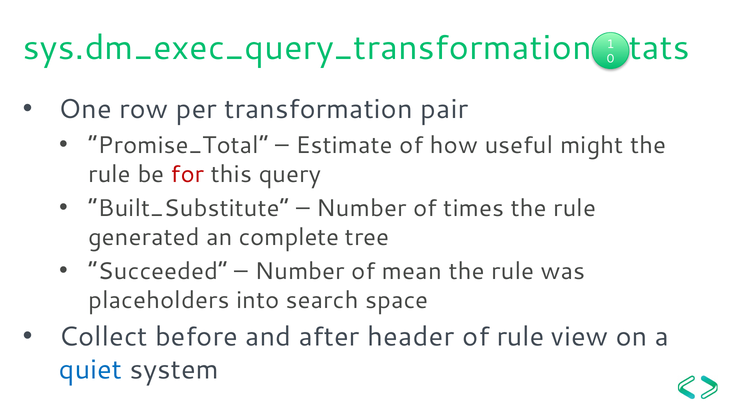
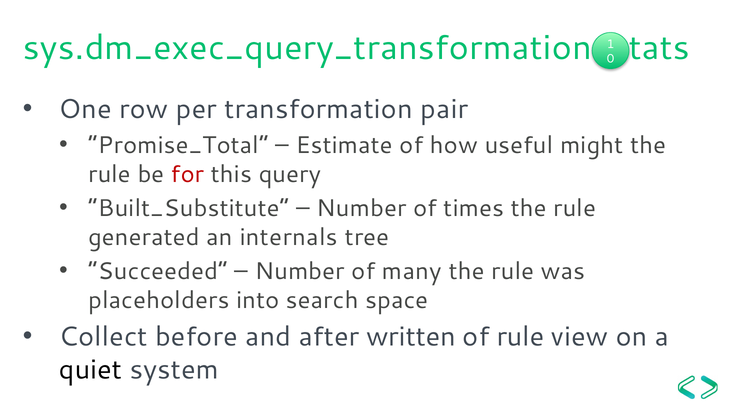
complete: complete -> internals (289, 237)
mean: mean -> many (412, 271)
header: header -> written (411, 337)
quiet colour: blue -> black (91, 370)
